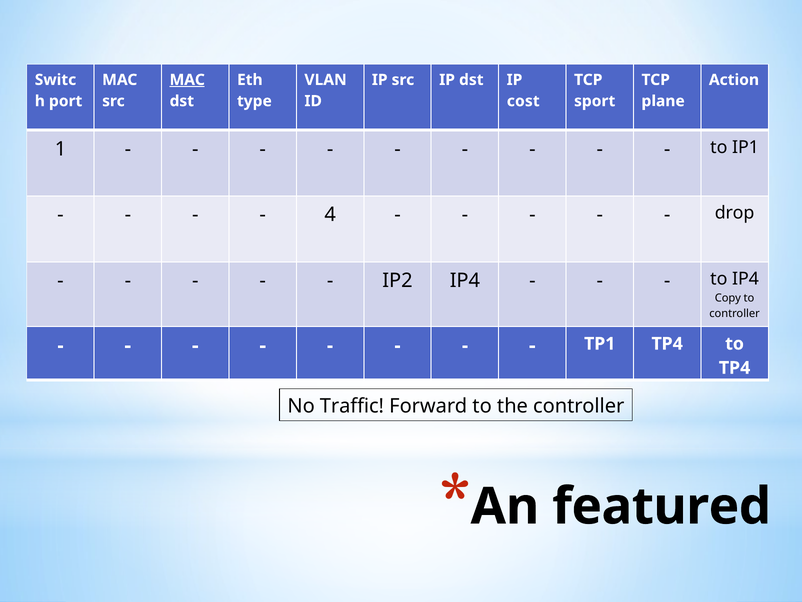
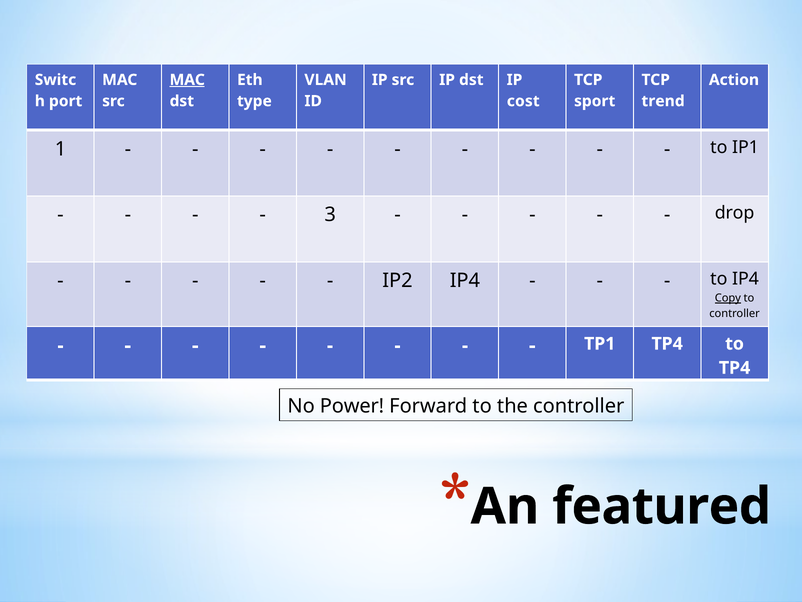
plane: plane -> trend (663, 101)
4: 4 -> 3 (330, 215)
Copy underline: none -> present (728, 298)
Traffic: Traffic -> Power (352, 406)
